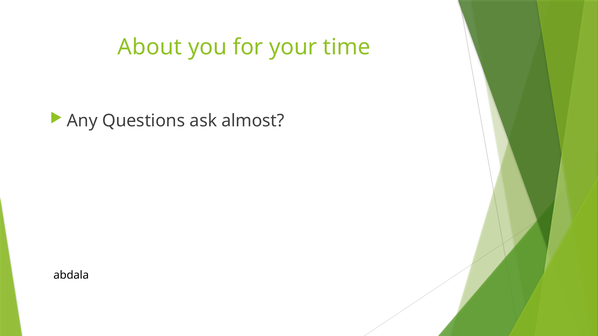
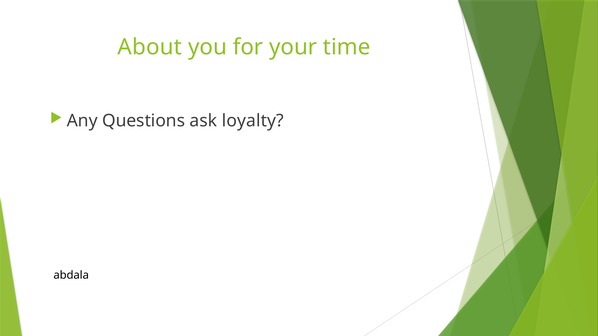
almost: almost -> loyalty (253, 121)
